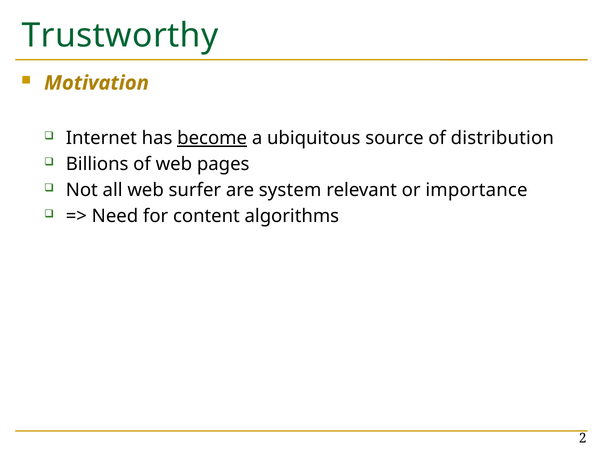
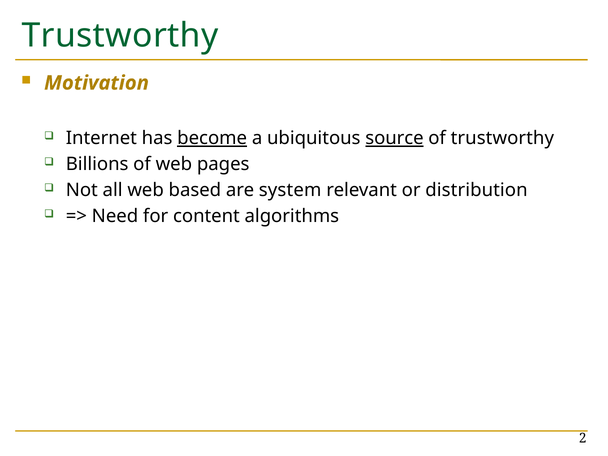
source underline: none -> present (394, 138)
of distribution: distribution -> trustworthy (502, 138)
surfer: surfer -> based (195, 190)
importance: importance -> distribution (477, 190)
